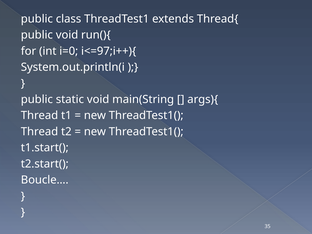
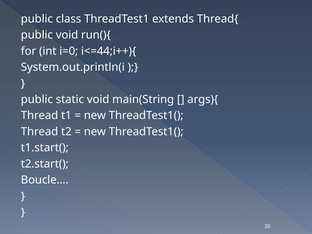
i<=97;i++){: i<=97;i++){ -> i<=44;i++){ (109, 51)
